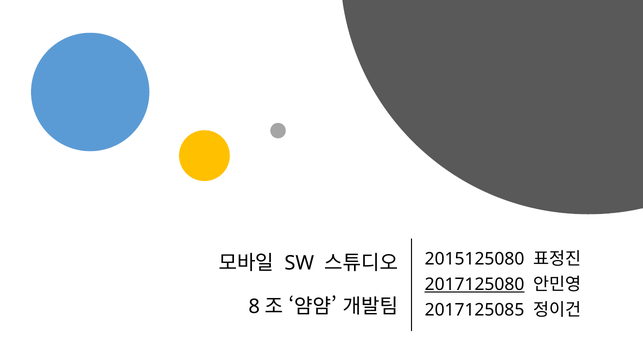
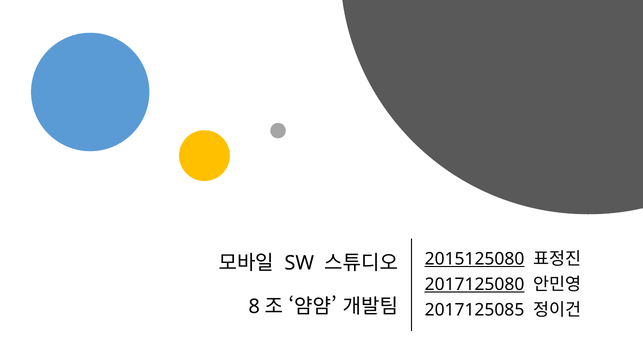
2015125080 underline: none -> present (475, 259)
